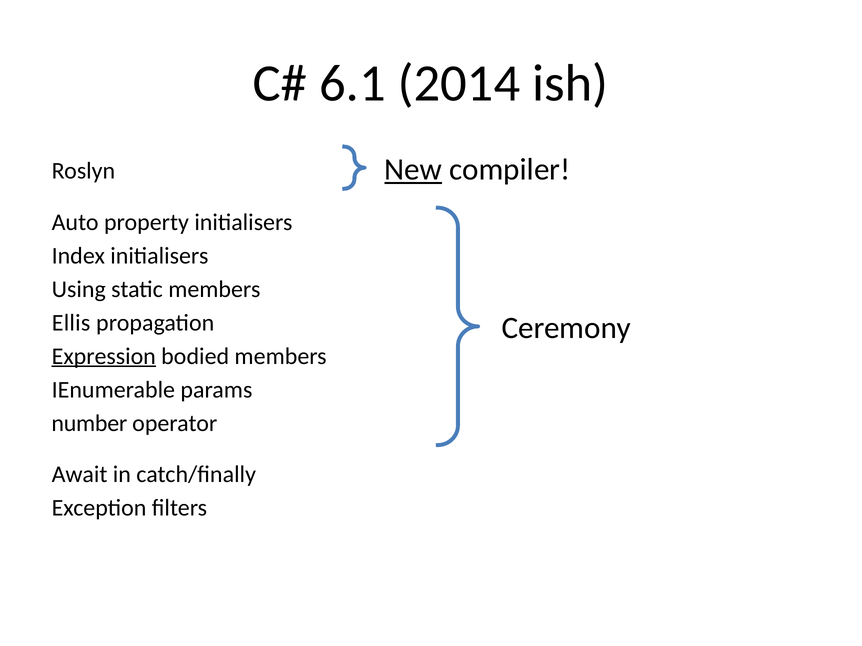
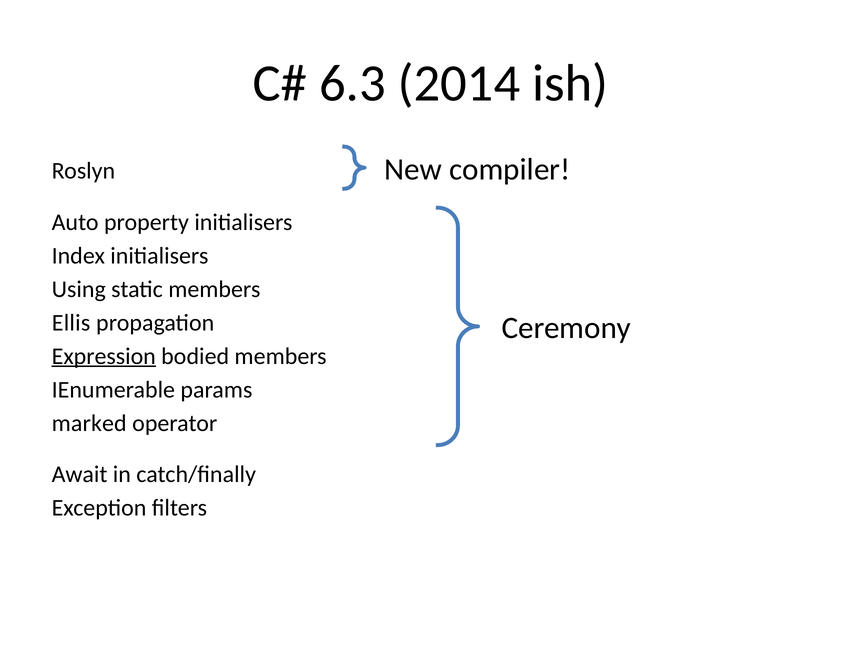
6.1: 6.1 -> 6.3 (352, 83)
New underline: present -> none (413, 170)
number: number -> marked (89, 424)
